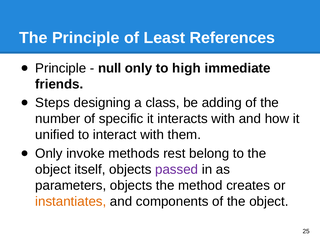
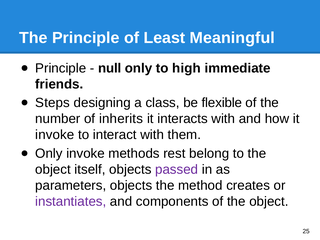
References: References -> Meaningful (232, 38)
adding: adding -> flexible (222, 103)
specific: specific -> inherits (121, 119)
unified: unified -> invoke (55, 135)
instantiates colour: orange -> purple (71, 201)
